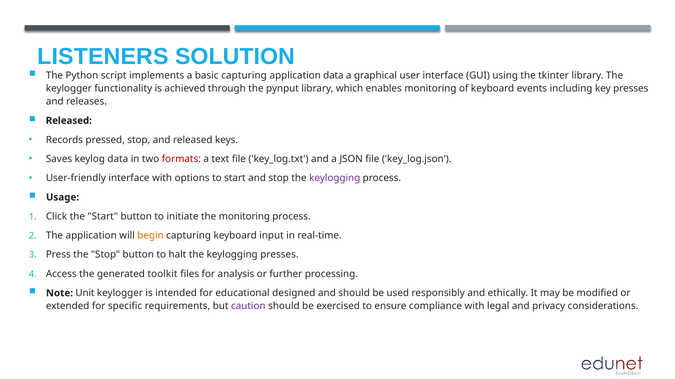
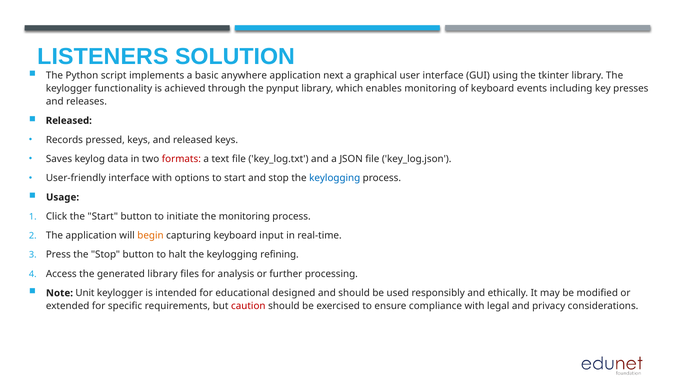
basic capturing: capturing -> anywhere (244, 76)
application data: data -> next (333, 76)
pressed stop: stop -> keys (139, 140)
keylogging colour: purple -> blue (335, 178)
keylogging presses: presses -> refining (279, 255)
generated toolkit: toolkit -> library (163, 274)
caution colour: purple -> red (248, 307)
